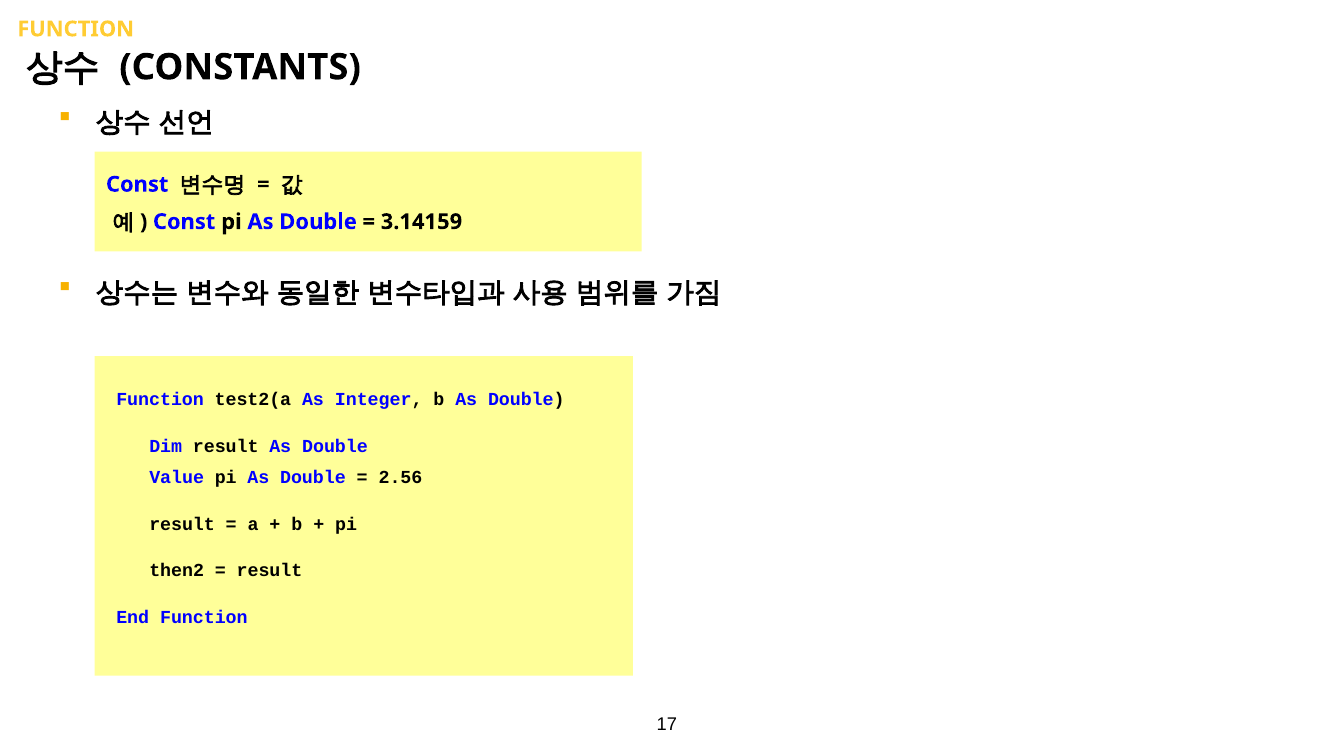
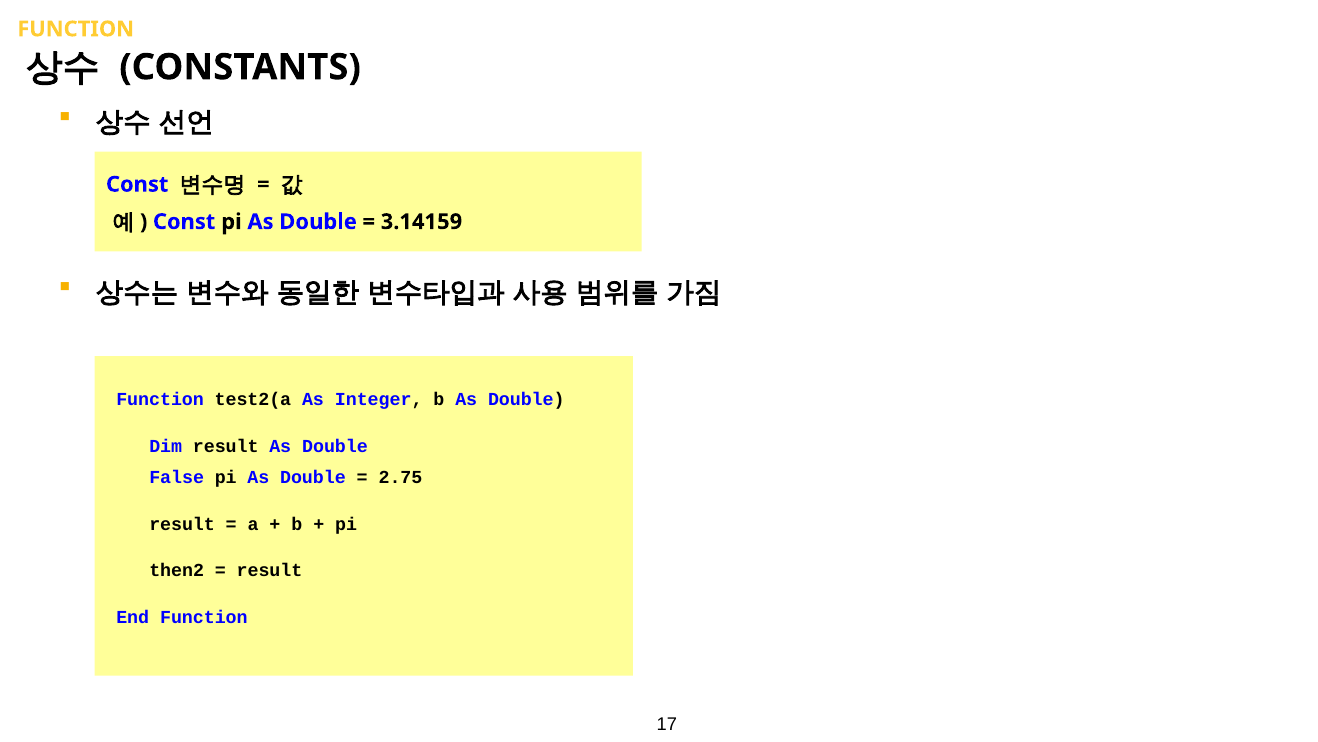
Value: Value -> False (177, 477)
2.56: 2.56 -> 2.75 (401, 477)
